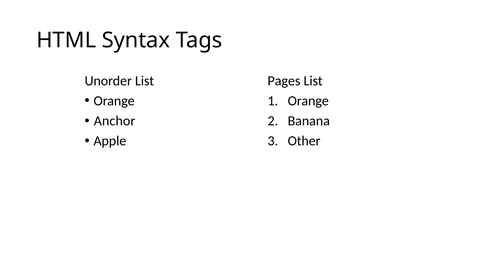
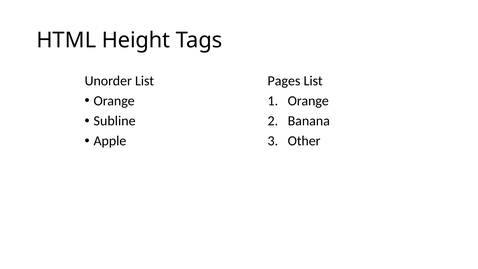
Syntax: Syntax -> Height (136, 40)
Anchor: Anchor -> Subline (115, 121)
